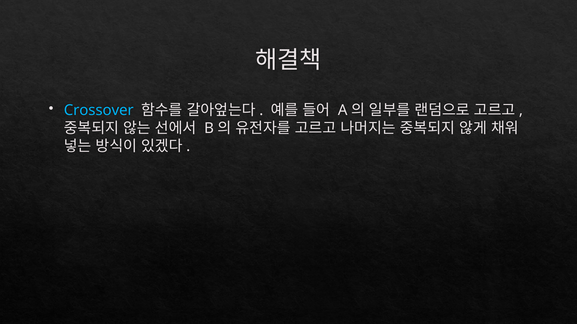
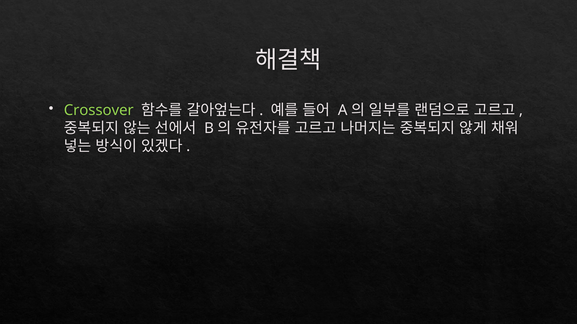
Crossover colour: light blue -> light green (99, 110)
